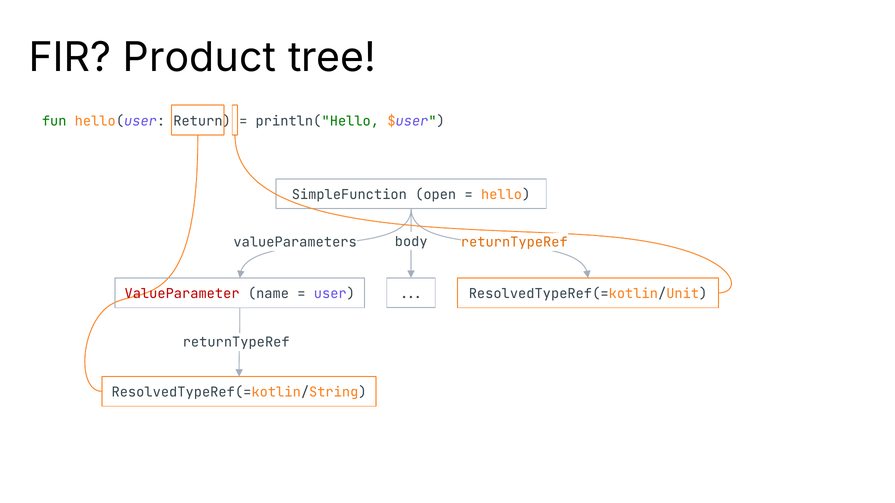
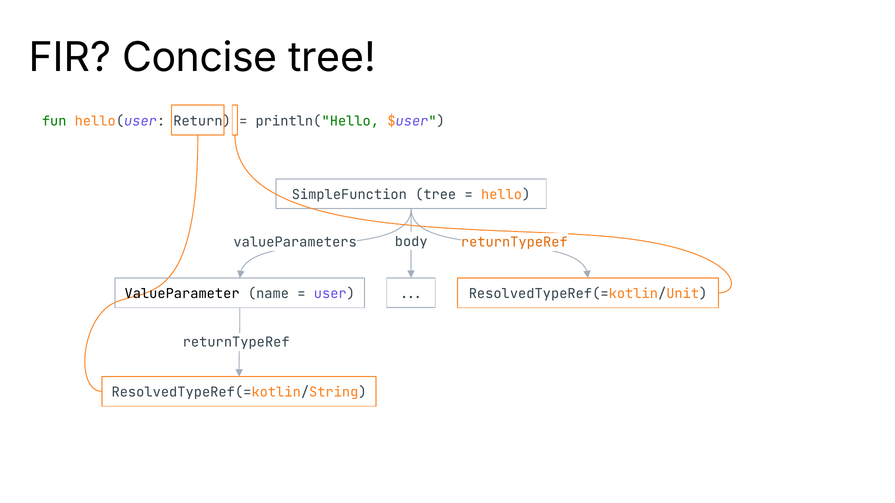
Product: Product -> Concise (200, 58)
SimpleFunction open: open -> tree (436, 195)
ValueParameter colour: red -> black (182, 294)
